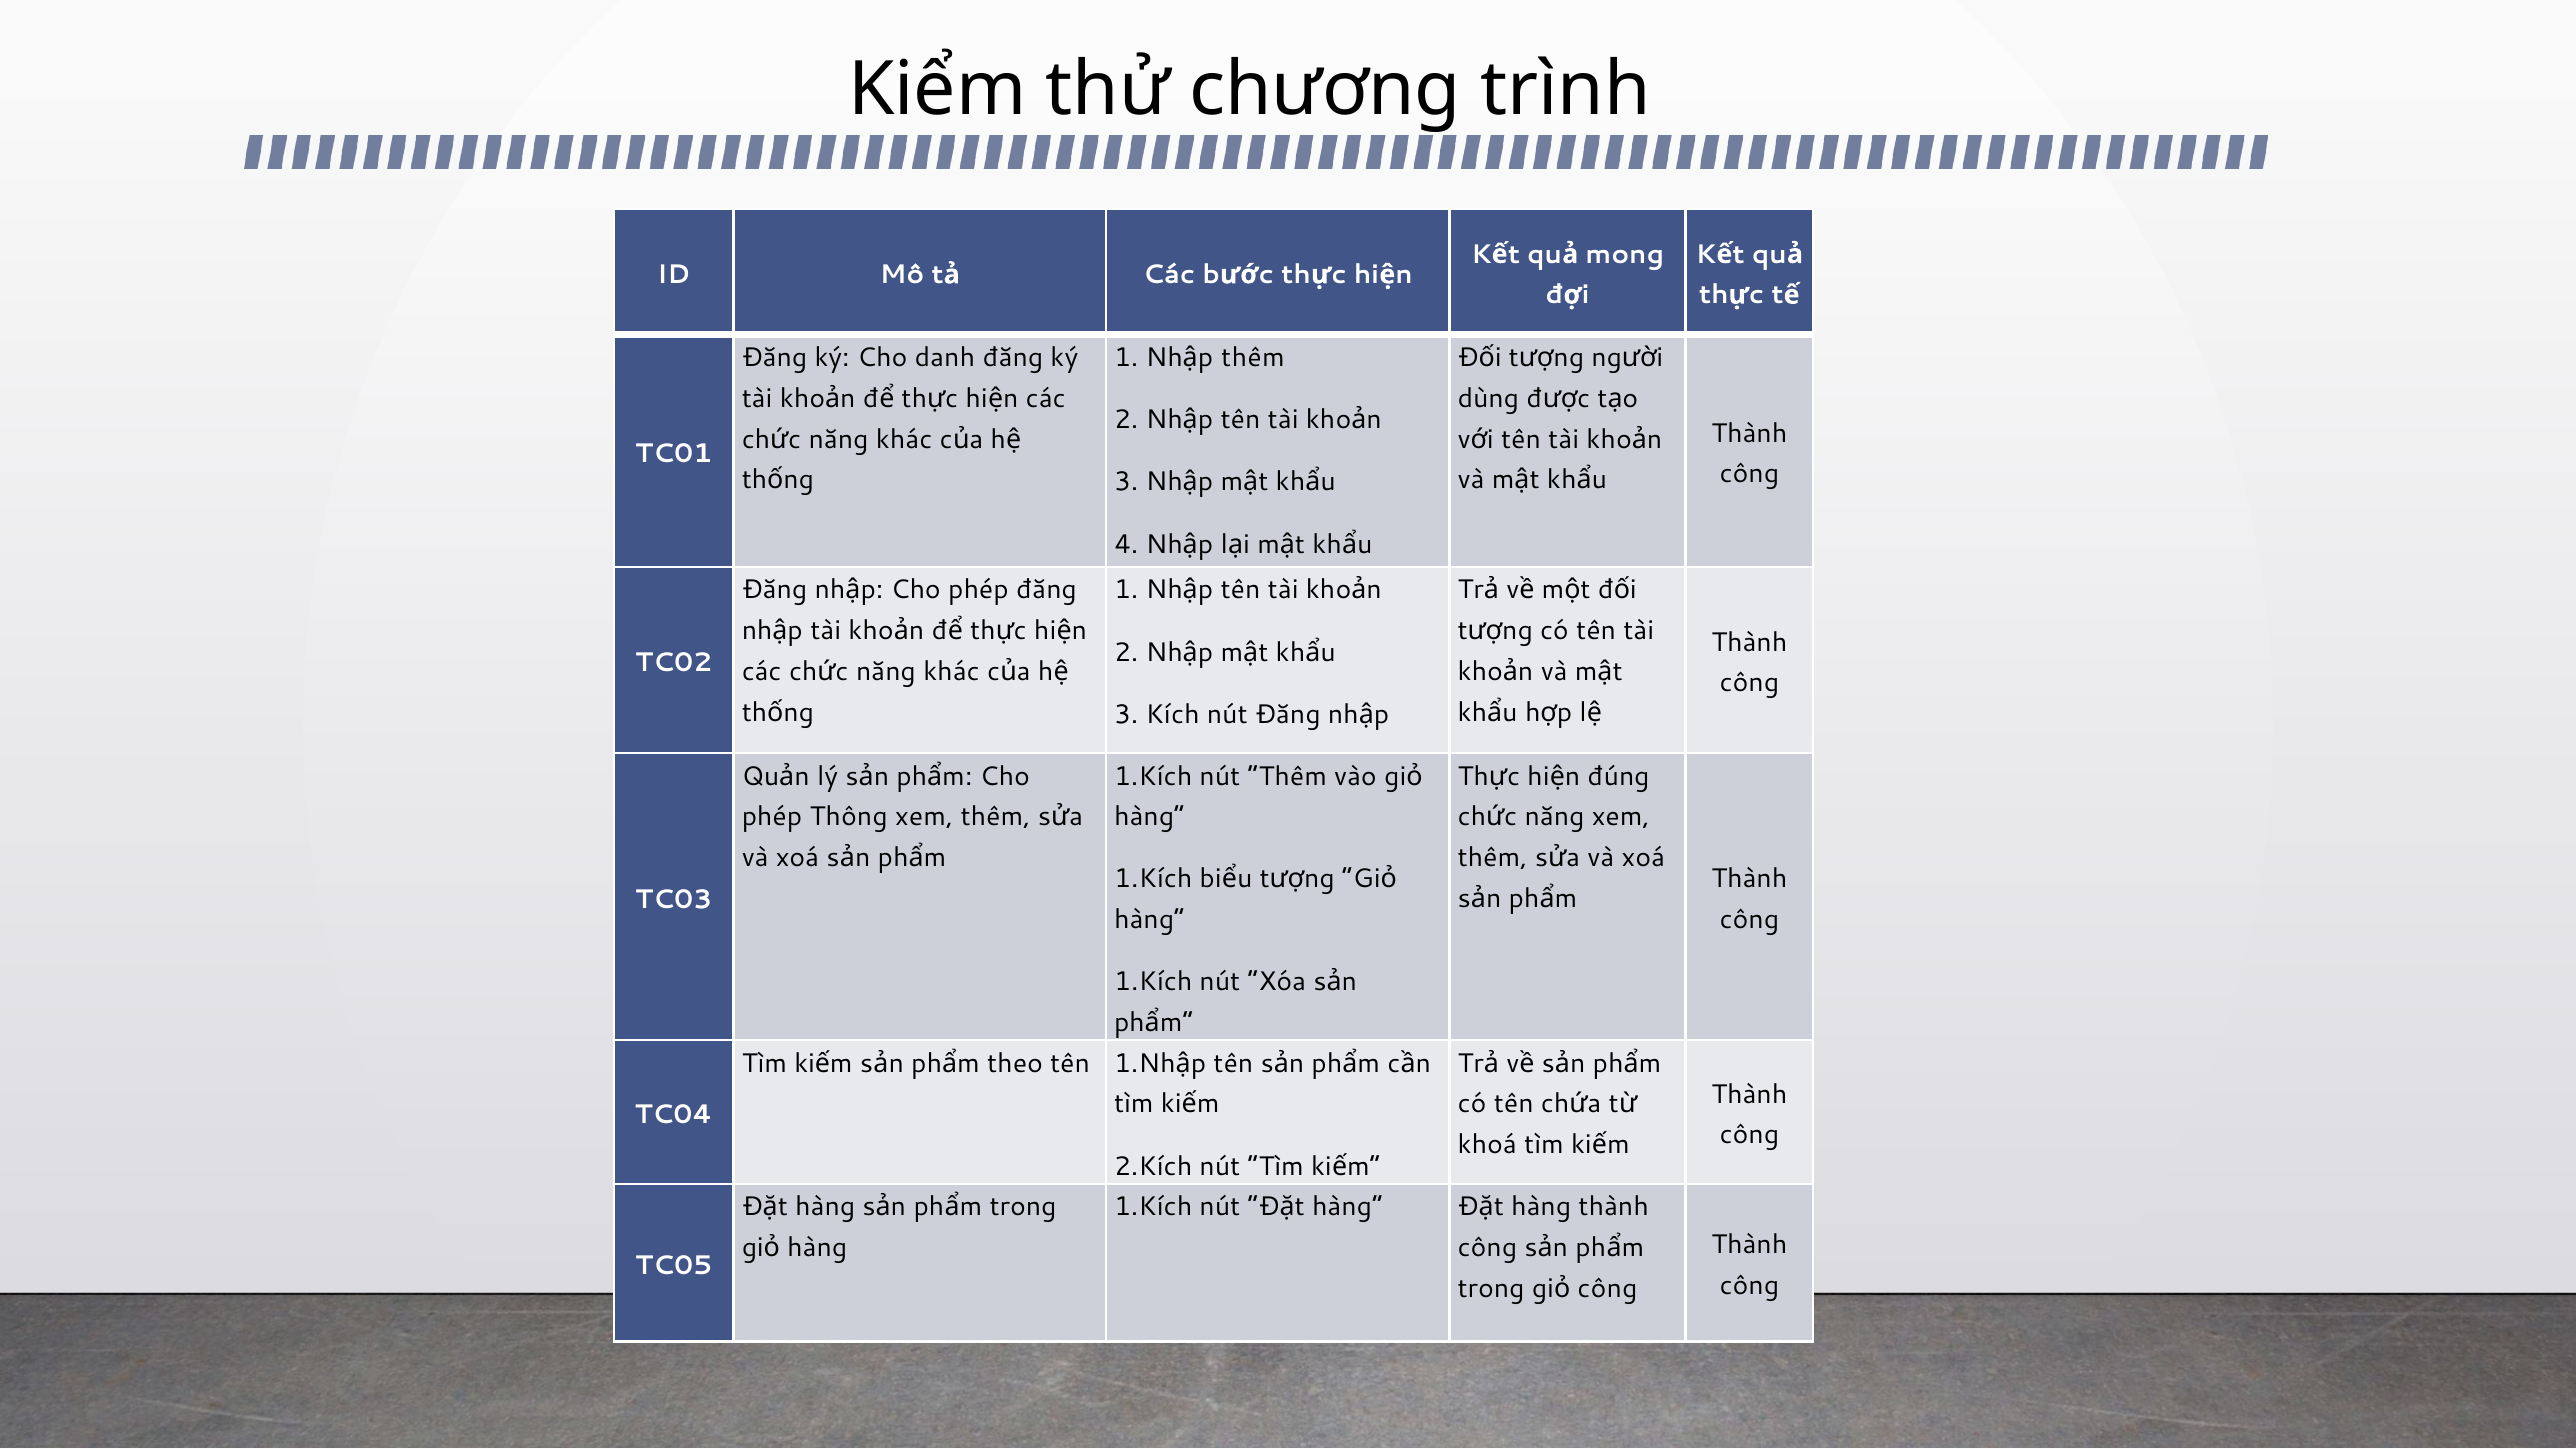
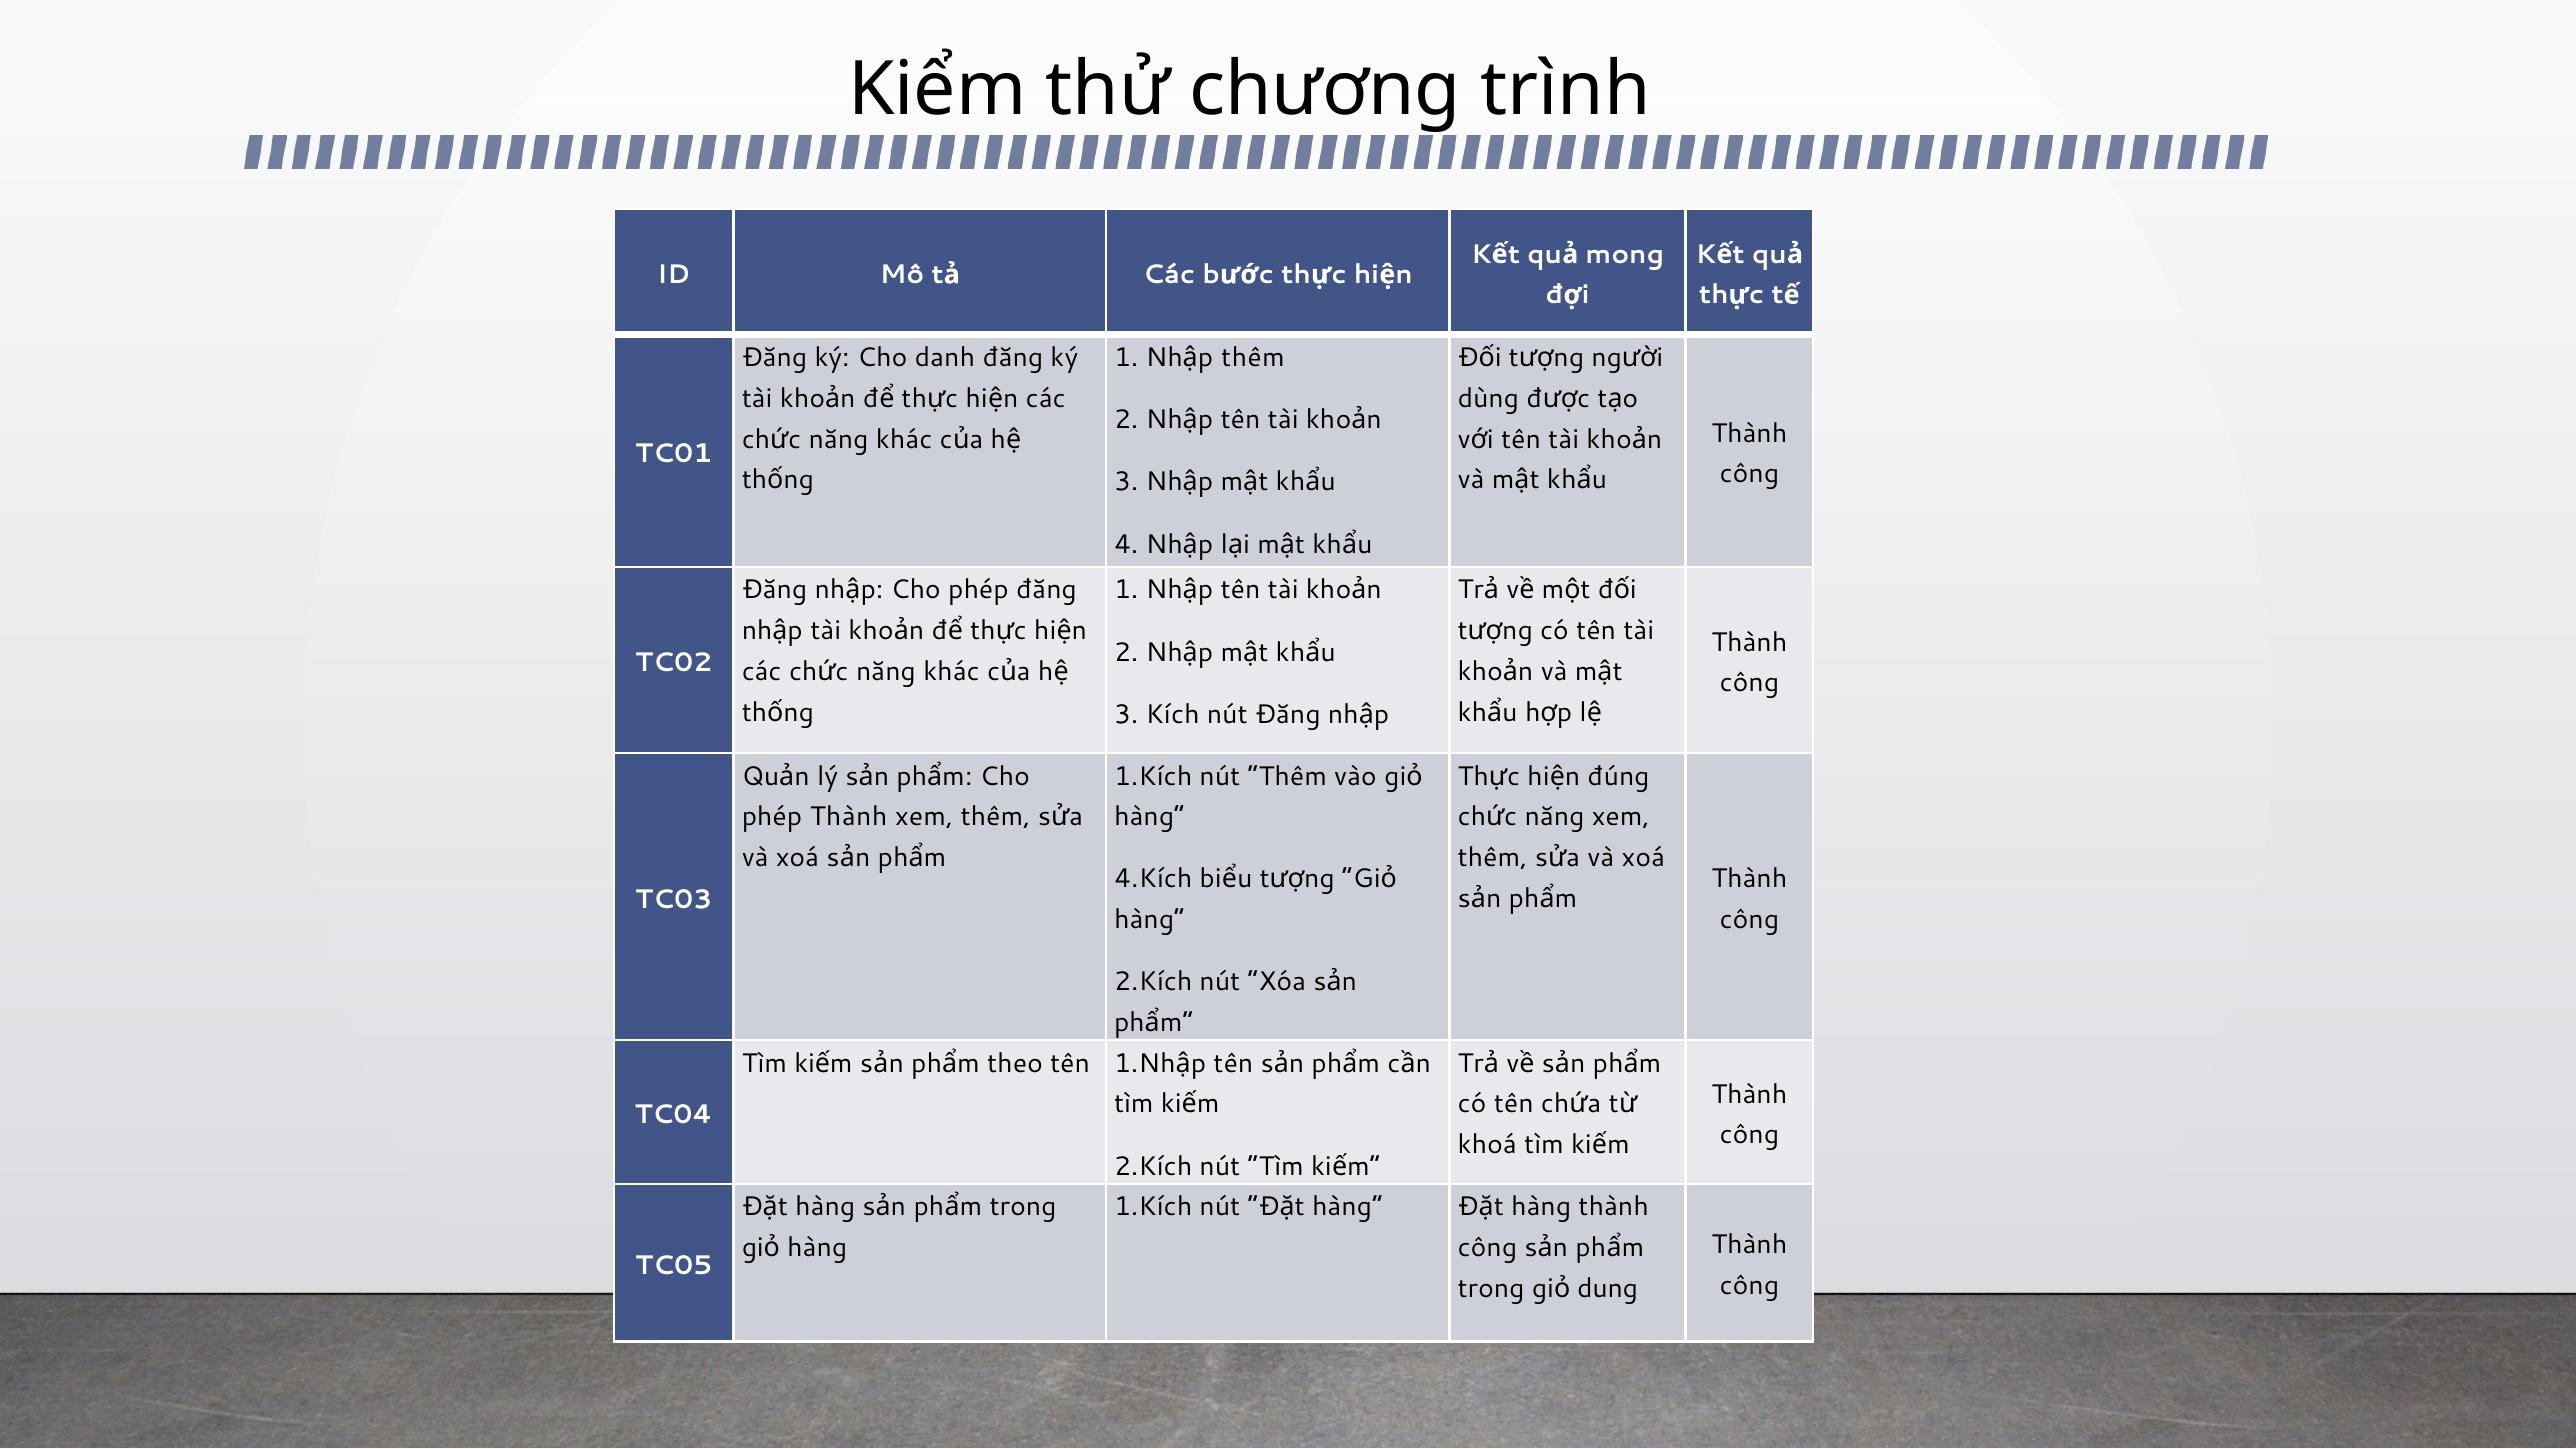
phép Thông: Thông -> Thành (849, 817)
1.Kích: 1.Kích -> 4.Kích (1153, 879)
1.Kích: 1.Kích -> 2.Kích (1153, 982)
công: công -> dung (1608, 1288)
